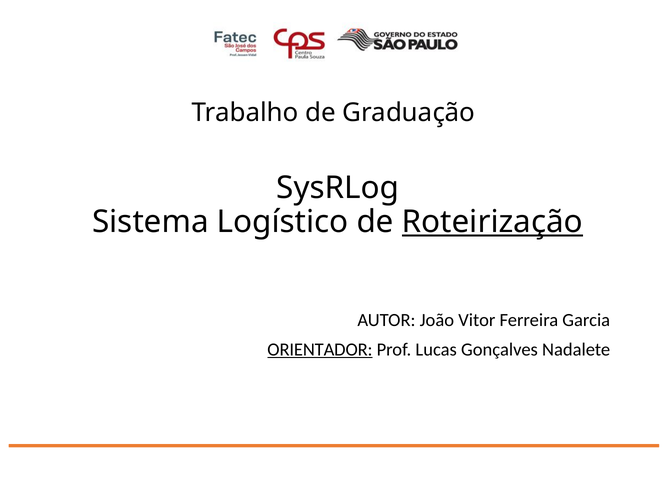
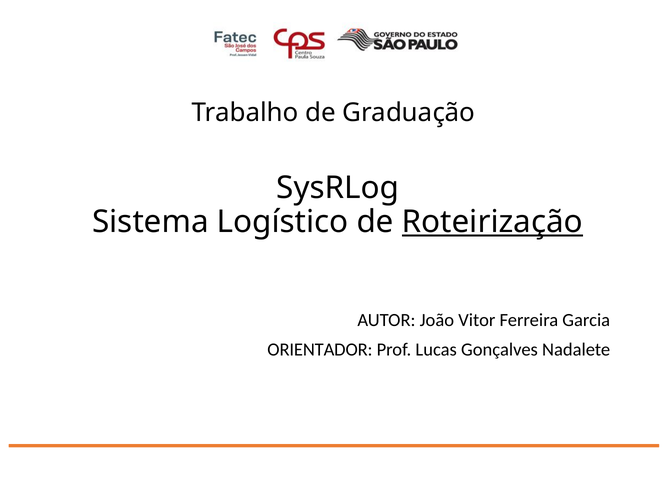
ORIENTADOR underline: present -> none (320, 350)
